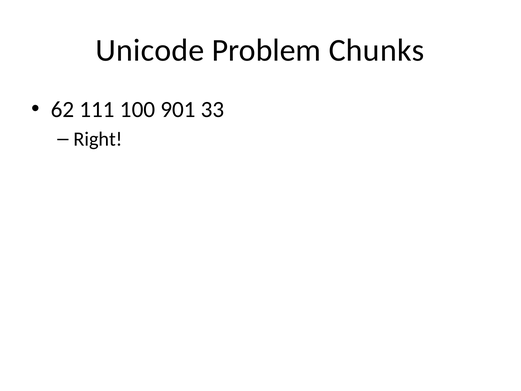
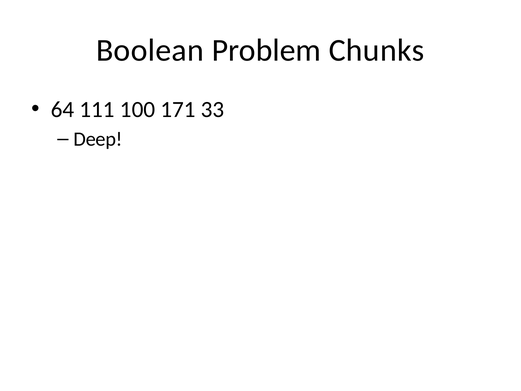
Unicode: Unicode -> Boolean (150, 50)
62: 62 -> 64 (63, 109)
901: 901 -> 171 (178, 109)
Right: Right -> Deep (98, 139)
